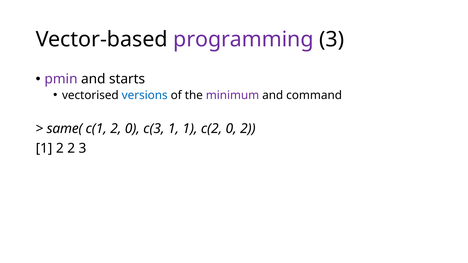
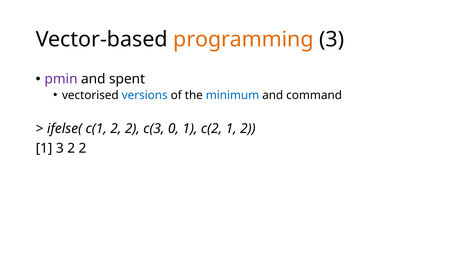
programming colour: purple -> orange (243, 39)
starts: starts -> spent (127, 79)
minimum colour: purple -> blue (233, 95)
same(: same( -> ifelse( (65, 129)
c(1 2 0: 0 -> 2 (132, 129)
c(3 1: 1 -> 0 (173, 129)
c(2 0: 0 -> 1 (231, 129)
1 2: 2 -> 3 (60, 148)
3: 3 -> 2 (82, 148)
